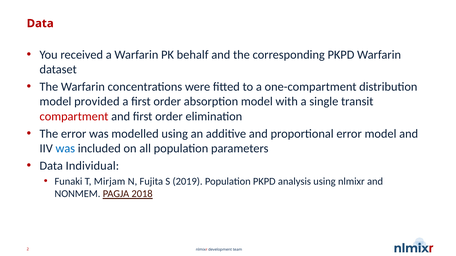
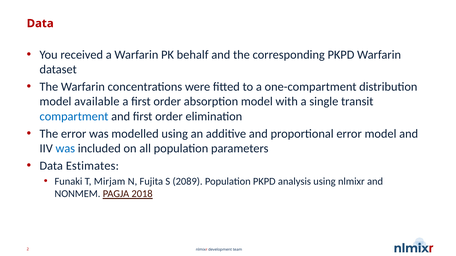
provided: provided -> available (97, 102)
compartment colour: red -> blue (74, 117)
Individual: Individual -> Estimates (92, 166)
2019: 2019 -> 2089 (188, 182)
